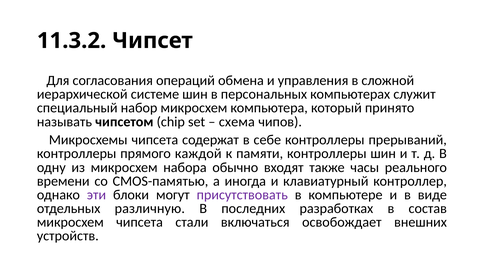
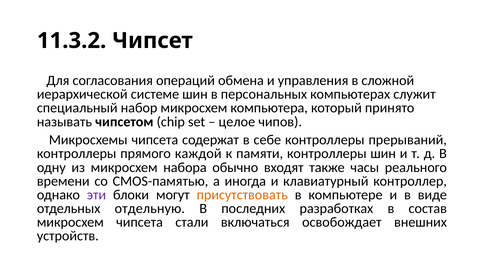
схема: схема -> целое (237, 122)
присутствовать colour: purple -> orange (242, 195)
различную: различную -> отдельную (150, 209)
